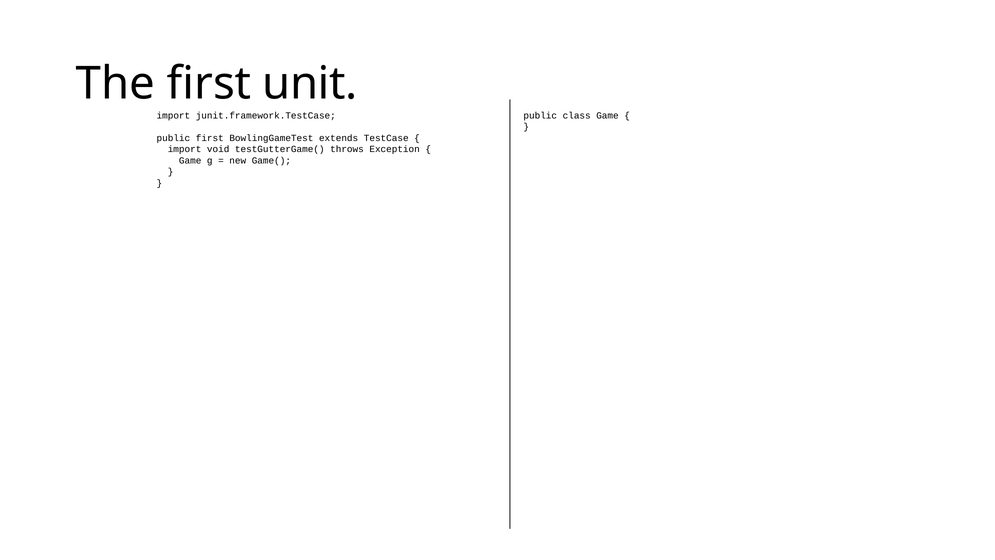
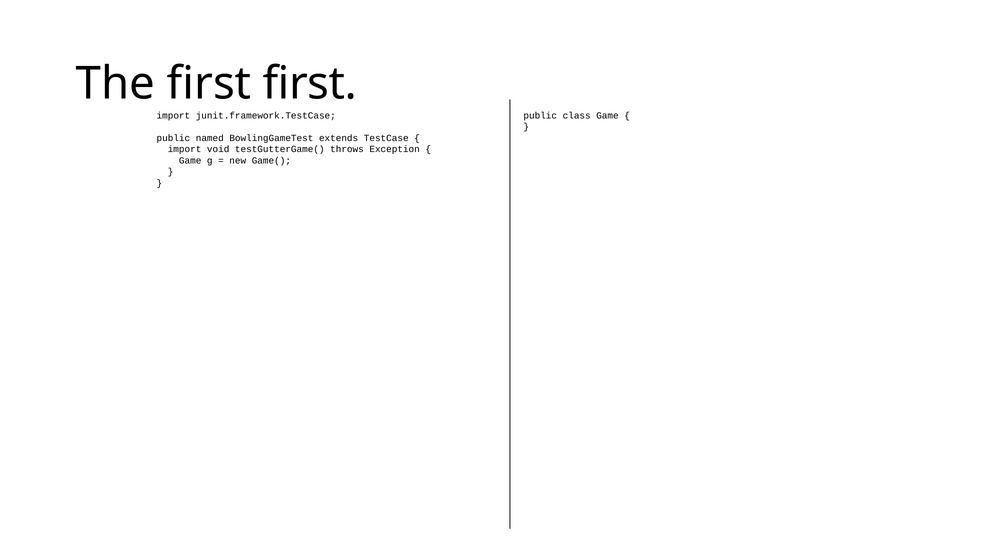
first unit: unit -> first (310, 84)
public first: first -> named (210, 138)
